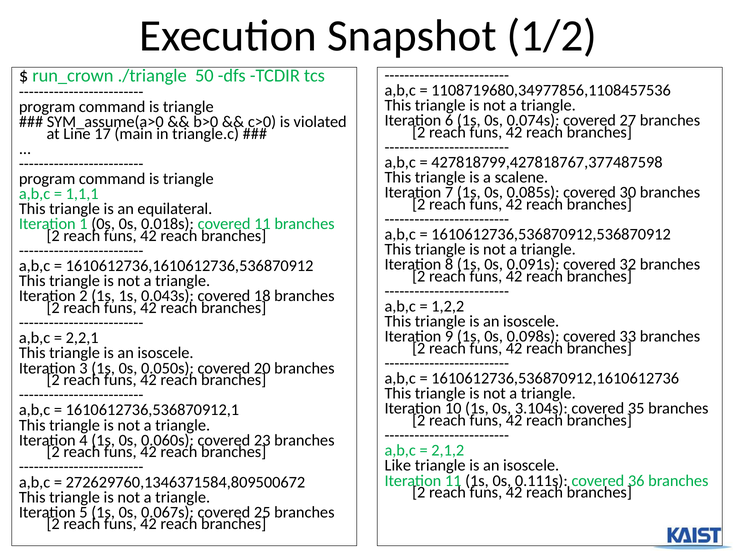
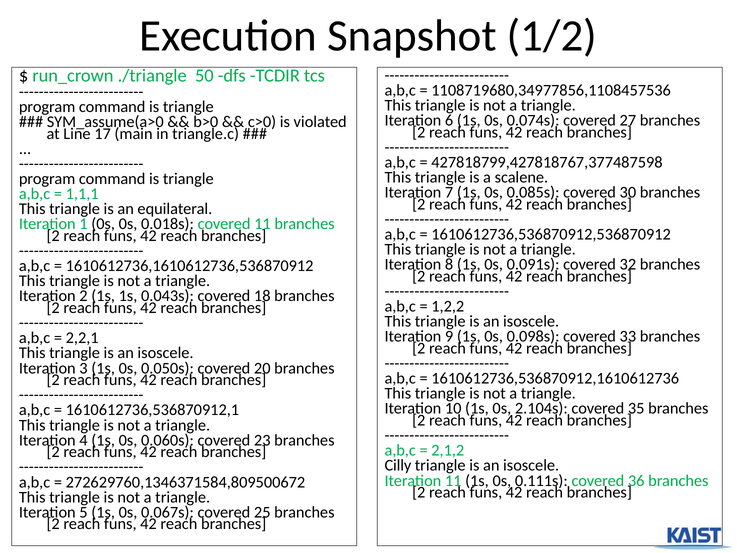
3.104s: 3.104s -> 2.104s (541, 408)
Like: Like -> Cilly (398, 465)
